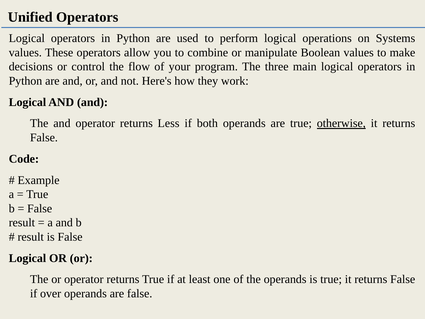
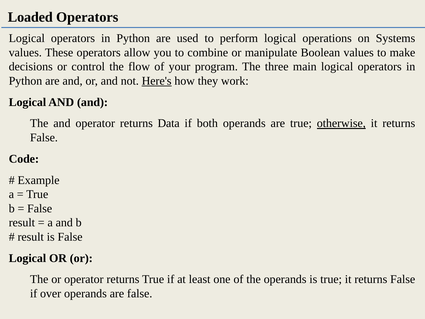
Unified: Unified -> Loaded (30, 17)
Here's underline: none -> present (157, 81)
Less: Less -> Data (169, 123)
